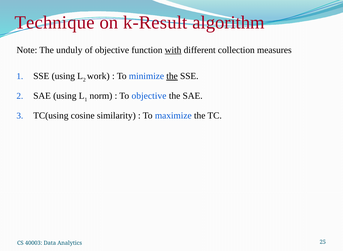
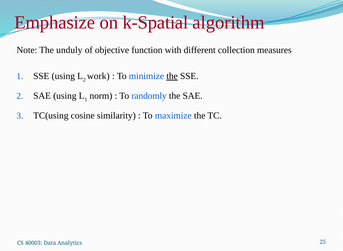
Technique: Technique -> Emphasize (55, 22)
k-Result: k-Result -> k-Spatial (155, 22)
with underline: present -> none (173, 50)
To objective: objective -> randomly (149, 96)
